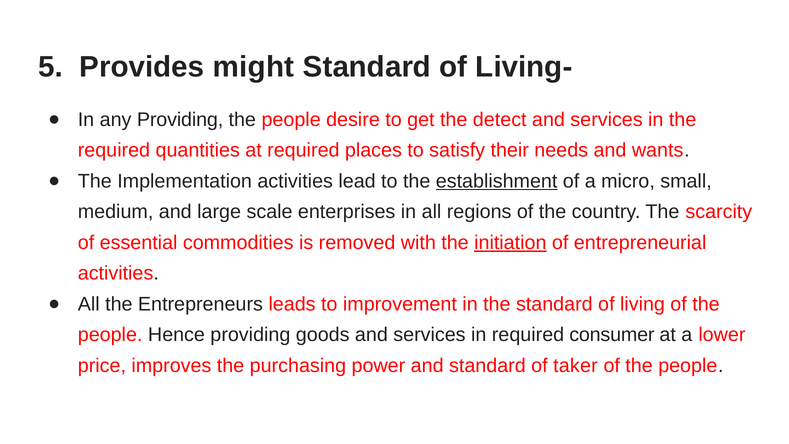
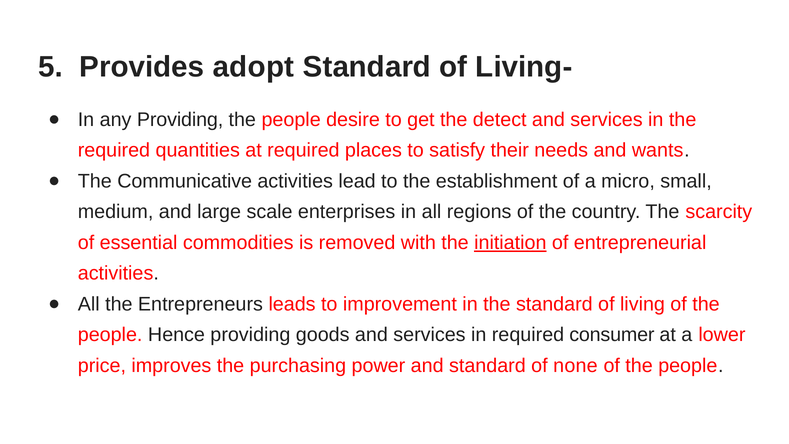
might: might -> adopt (254, 67)
Implementation: Implementation -> Communicative (185, 181)
establishment underline: present -> none (497, 181)
taker: taker -> none (575, 366)
